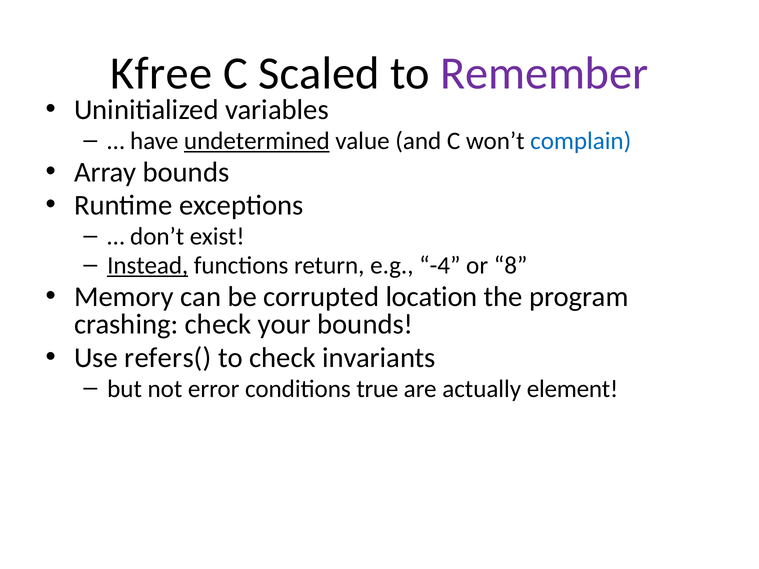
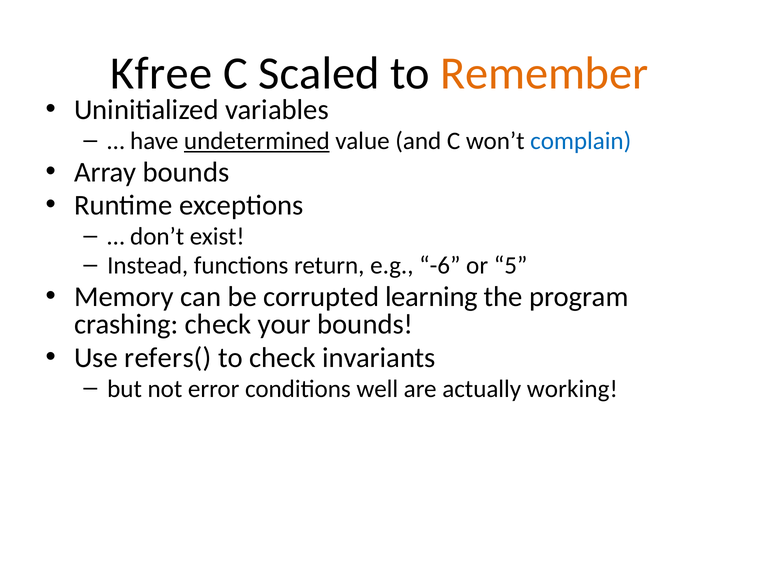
Remember colour: purple -> orange (544, 73)
Instead underline: present -> none (148, 266)
-4: -4 -> -6 (440, 266)
8: 8 -> 5 (511, 266)
location: location -> learning (432, 297)
true: true -> well (377, 389)
element: element -> working (572, 389)
